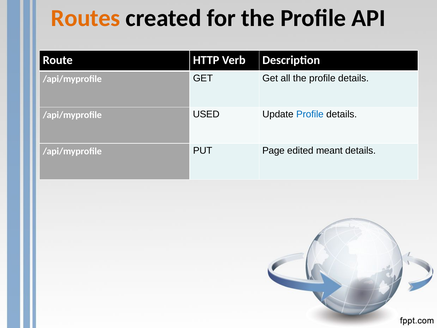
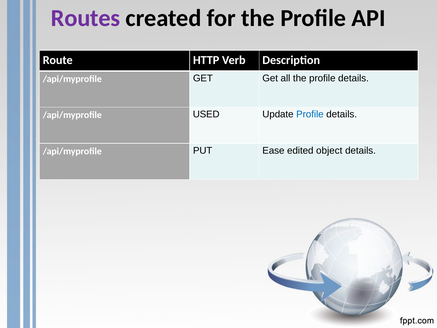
Routes colour: orange -> purple (86, 18)
Page: Page -> Ease (273, 150)
meant: meant -> object (329, 150)
